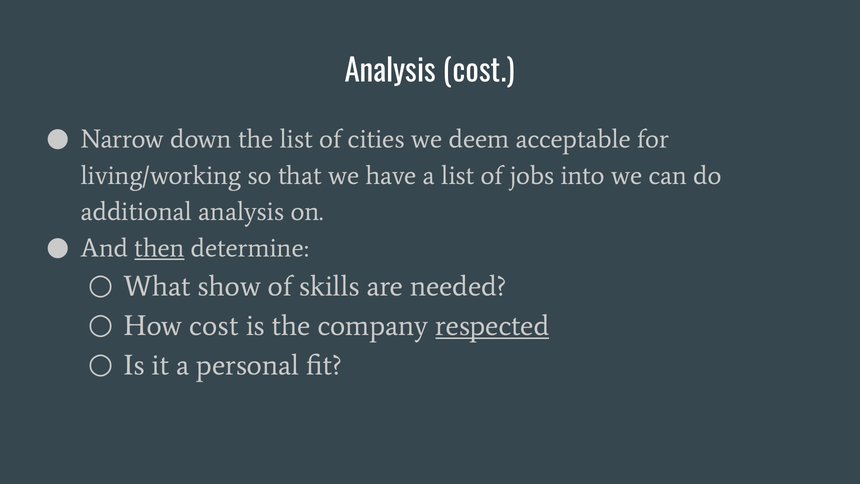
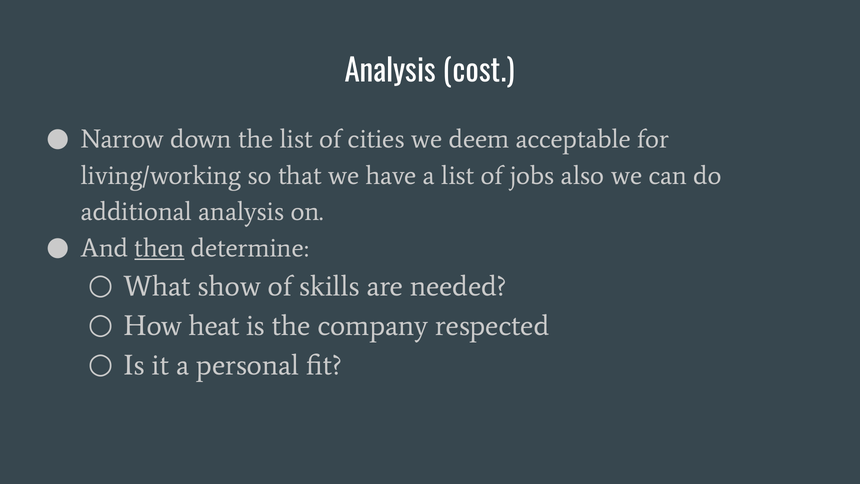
into: into -> also (583, 175)
How cost: cost -> heat (214, 326)
respected underline: present -> none (492, 326)
